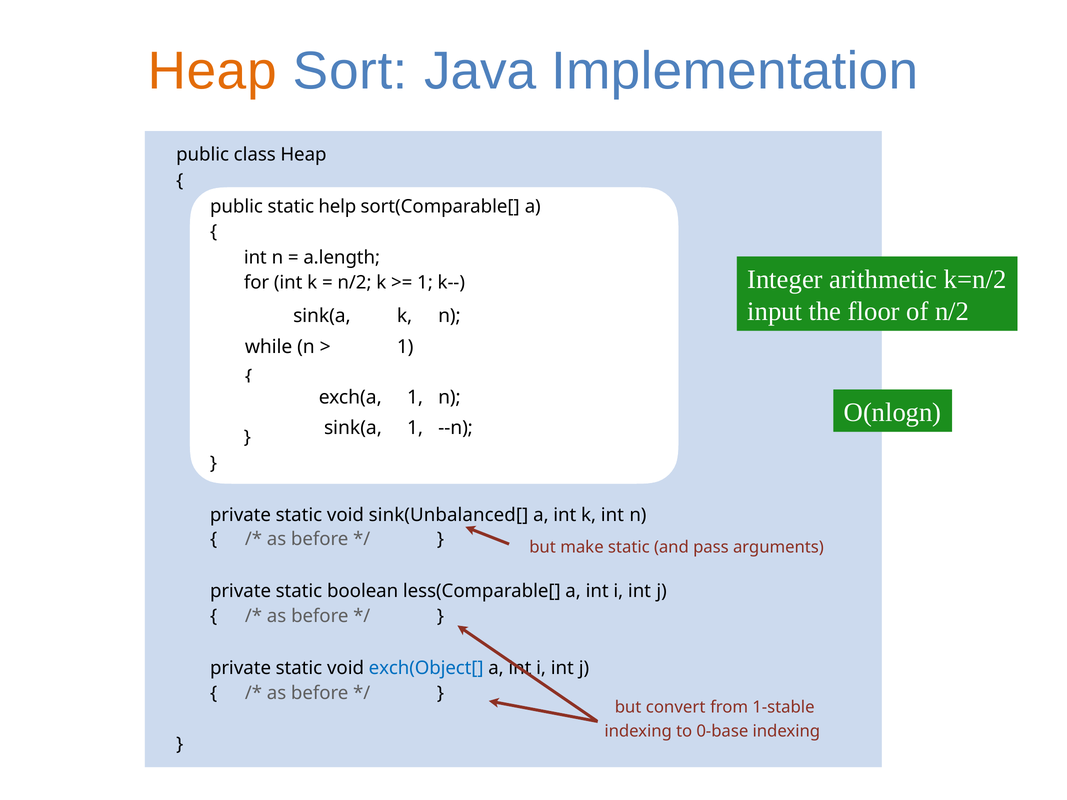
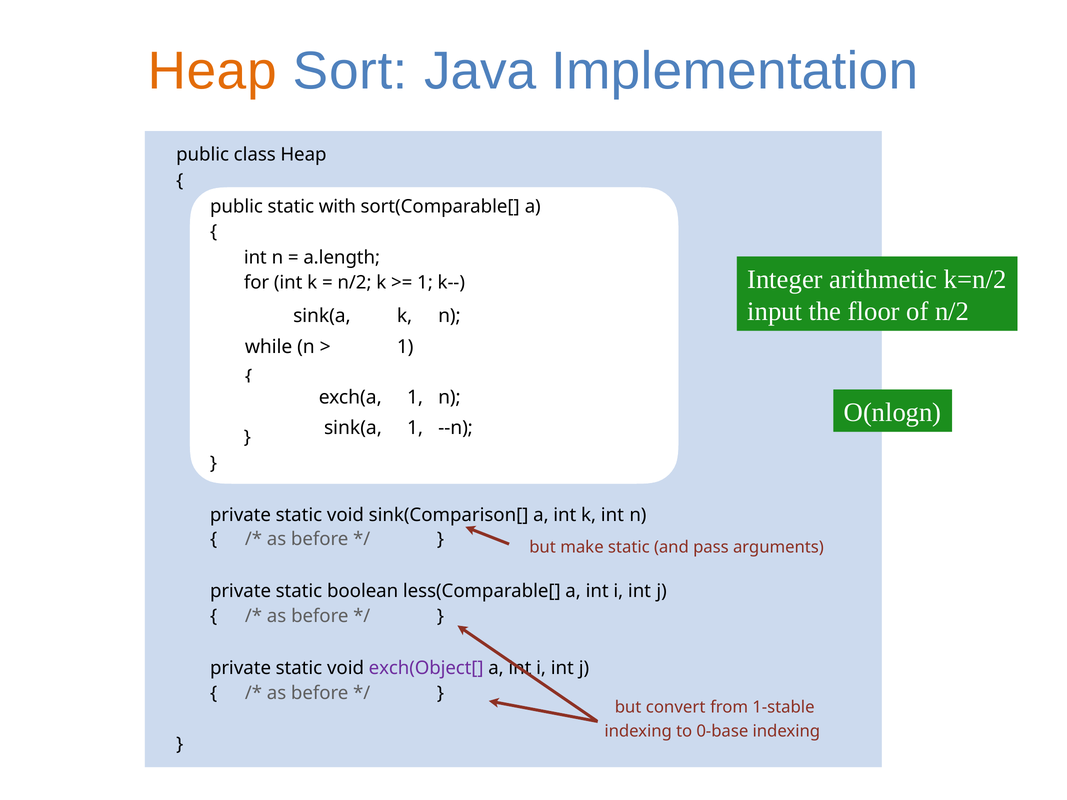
help: help -> with (337, 207)
sink(Unbalanced[: sink(Unbalanced[ -> sink(Comparison[ (449, 515)
exch(Object[ colour: blue -> purple (426, 669)
